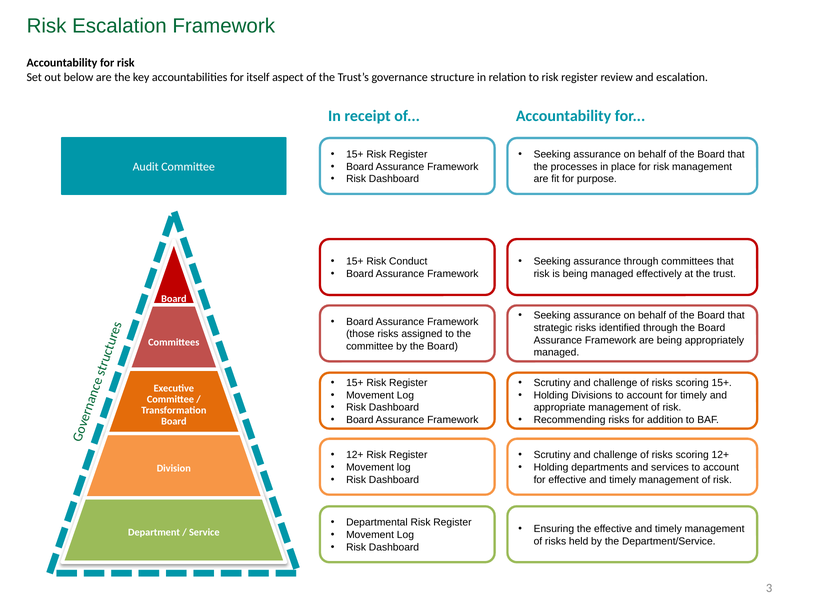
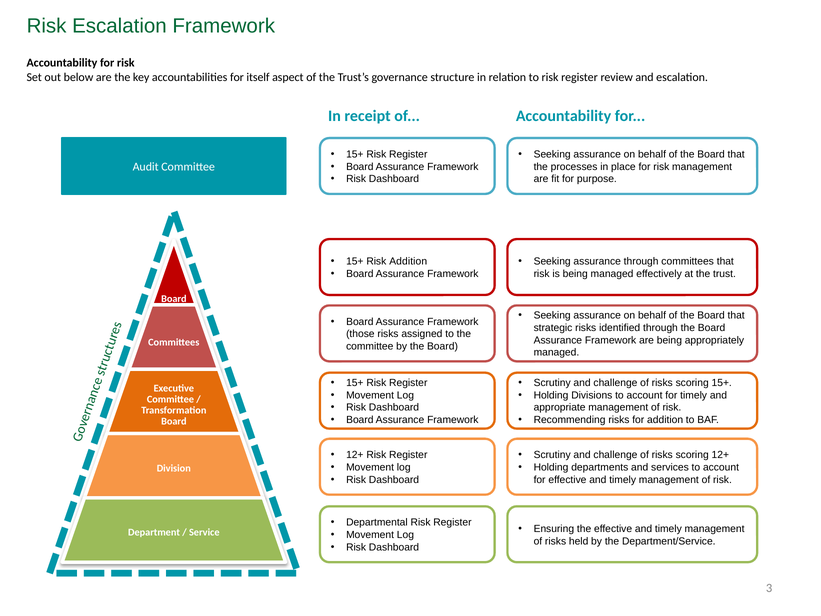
Risk Conduct: Conduct -> Addition (408, 261)
